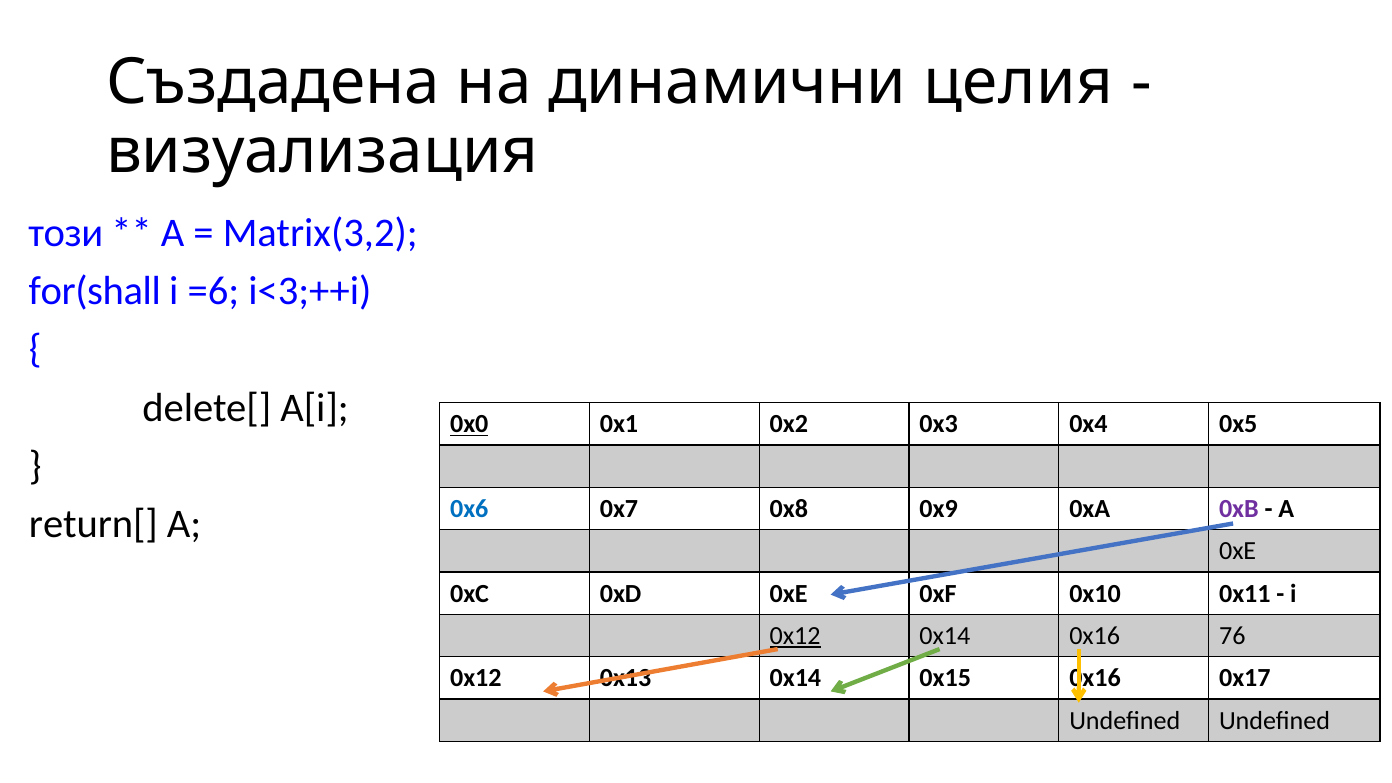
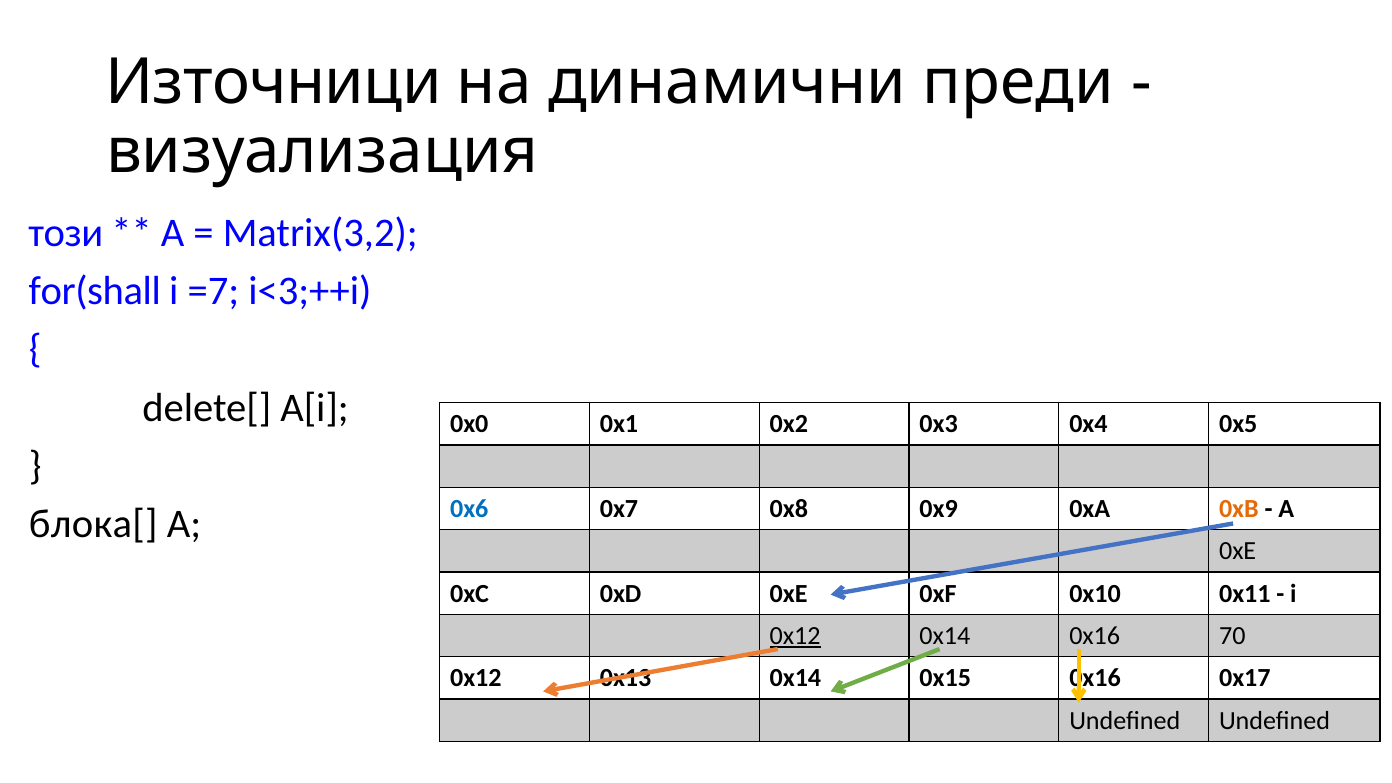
Създадена: Създадена -> Източници (274, 82)
целия: целия -> преди (1019, 82)
=6: =6 -> =7 (213, 291)
0x0 underline: present -> none (469, 424)
0xB colour: purple -> orange (1239, 509)
return[: return[ -> блока[ (93, 524)
76: 76 -> 70 (1232, 636)
